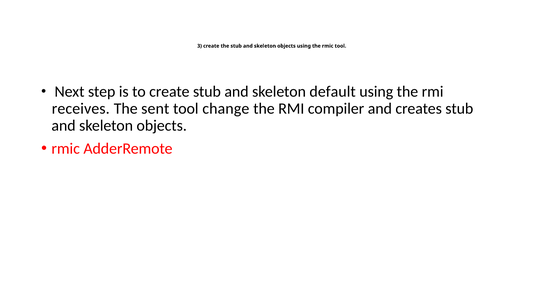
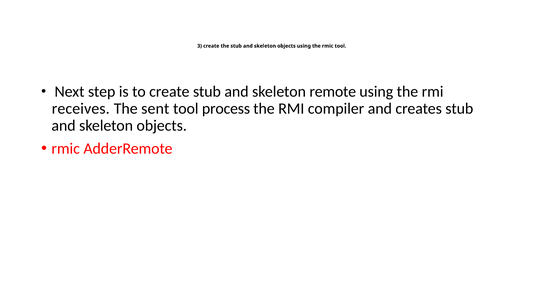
default: default -> remote (333, 92)
change: change -> process (226, 109)
